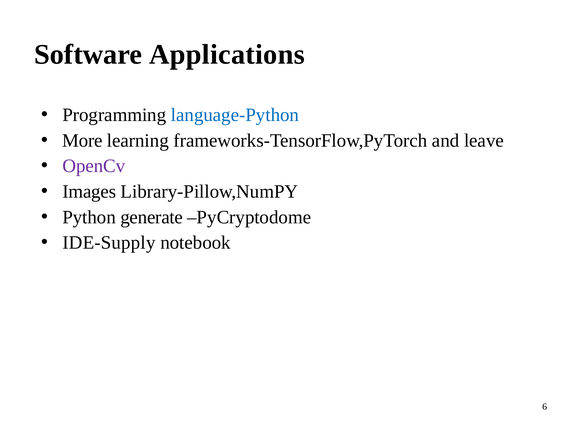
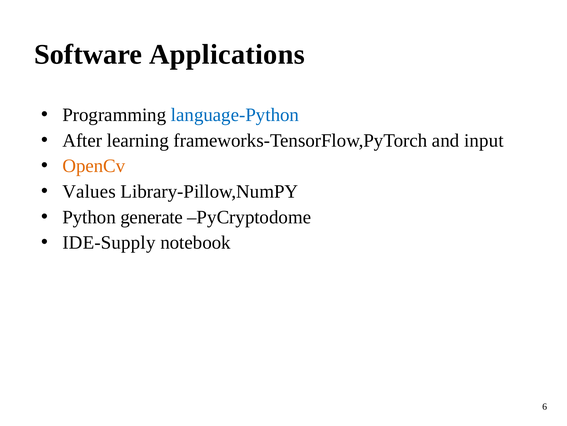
More: More -> After (82, 140)
leave: leave -> input (484, 140)
OpenCv colour: purple -> orange (94, 166)
Images: Images -> Values (89, 191)
